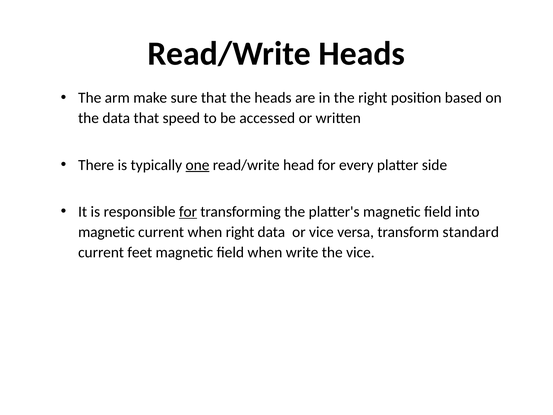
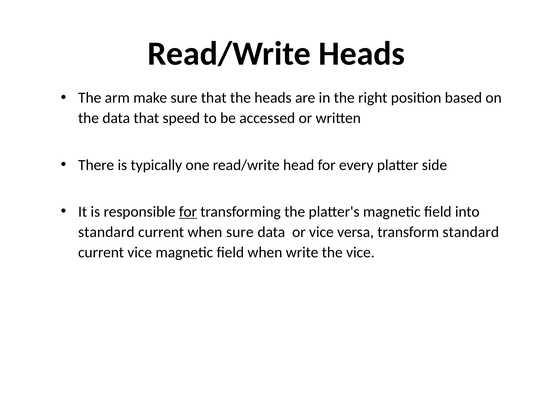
one underline: present -> none (197, 165)
magnetic: magnetic -> standard (106, 232)
when right: right -> sure (240, 232)
current feet: feet -> vice (140, 252)
